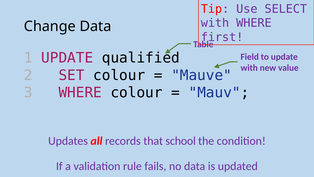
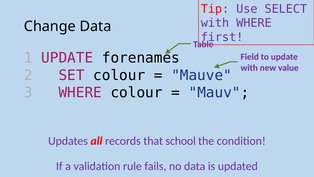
qualified: qualified -> forenames (141, 58)
